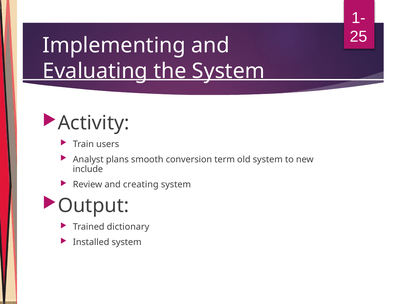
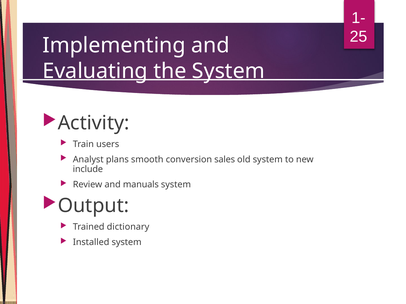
term: term -> sales (225, 160)
creating: creating -> manuals (141, 185)
